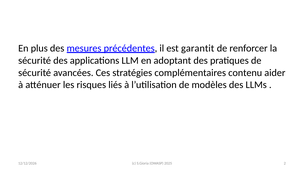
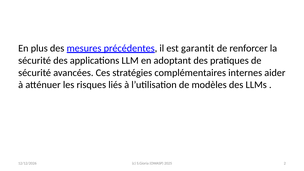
contenu: contenu -> internes (245, 73)
